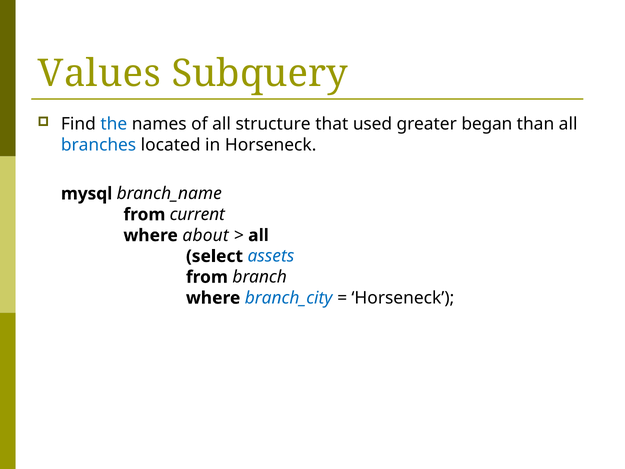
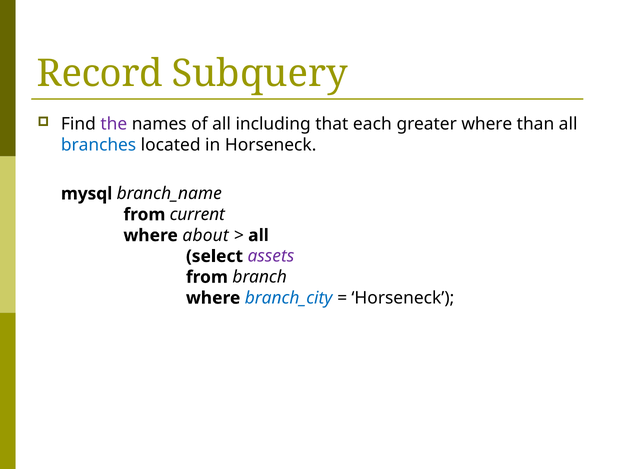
Values: Values -> Record (100, 74)
the colour: blue -> purple (114, 124)
structure: structure -> including (273, 124)
used: used -> each (372, 124)
greater began: began -> where (487, 124)
assets colour: blue -> purple (271, 256)
